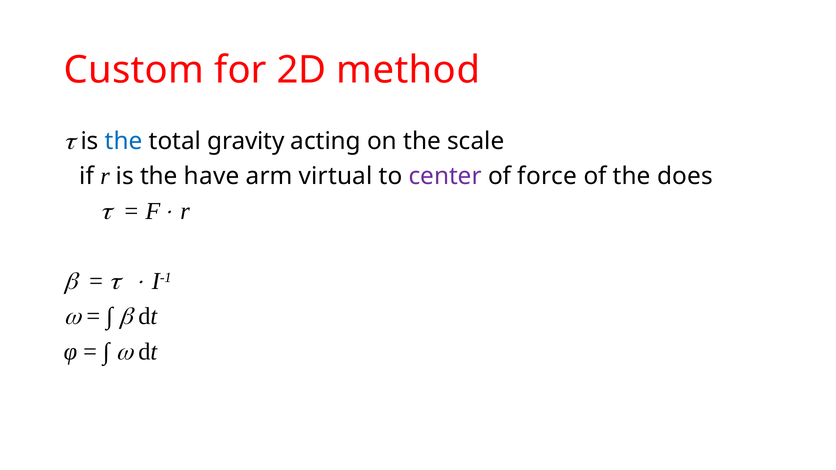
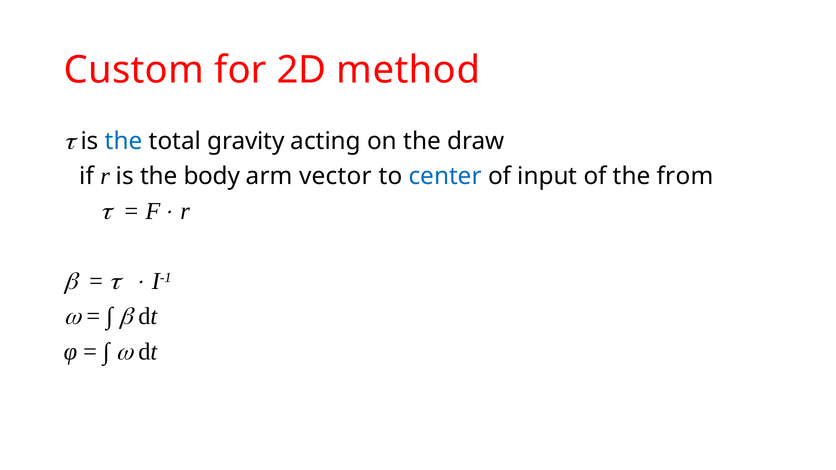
scale: scale -> draw (476, 141)
have: have -> body (212, 176)
virtual: virtual -> vector (336, 176)
center colour: purple -> blue (445, 176)
force: force -> input (547, 176)
does: does -> from (685, 176)
